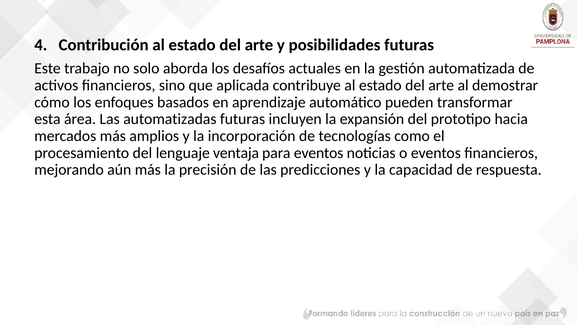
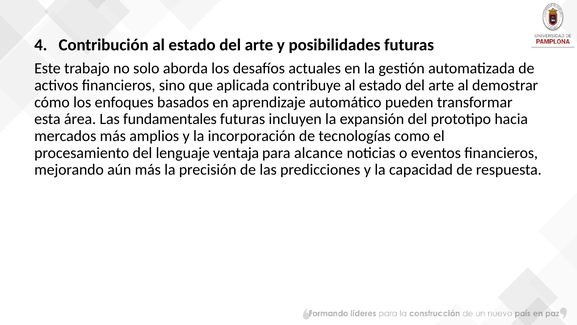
automatizadas: automatizadas -> fundamentales (170, 119)
para eventos: eventos -> alcance (318, 153)
